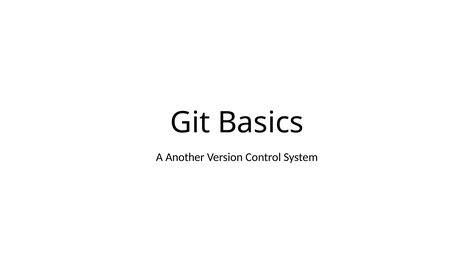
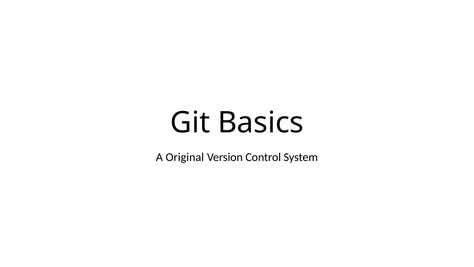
Another: Another -> Original (185, 157)
